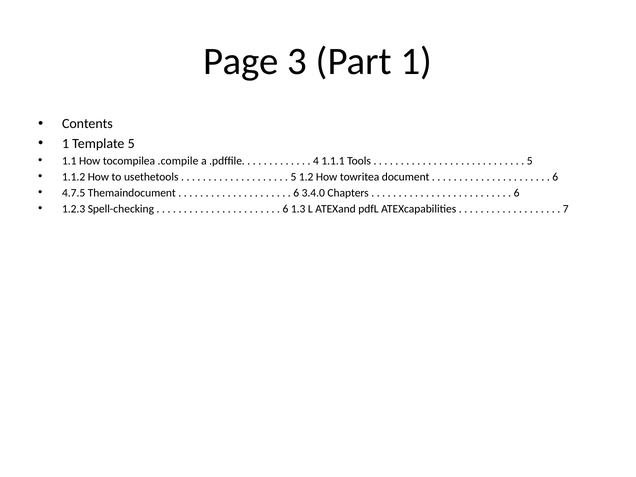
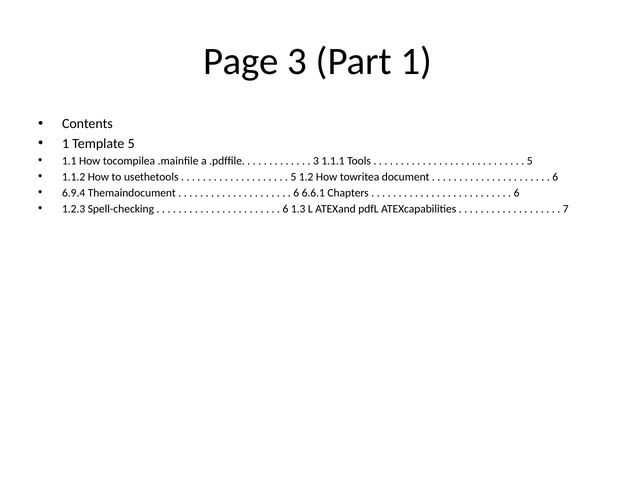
.compile: .compile -> .mainﬁle (178, 161)
4: 4 -> 3 (316, 161)
4.7.5: 4.7.5 -> 6.9.4 (74, 193)
3.4.0: 3.4.0 -> 6.6.1 (313, 193)
